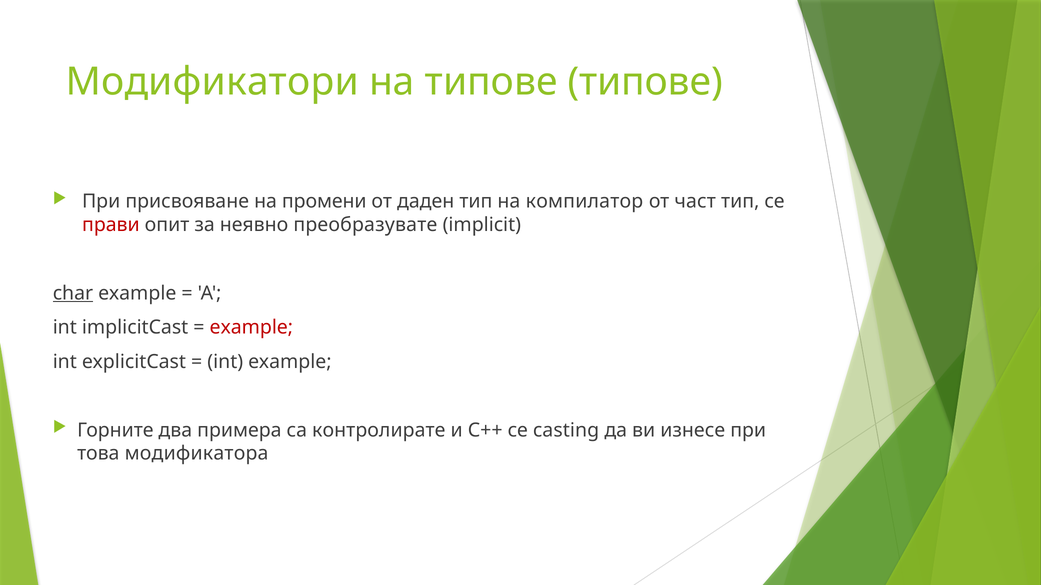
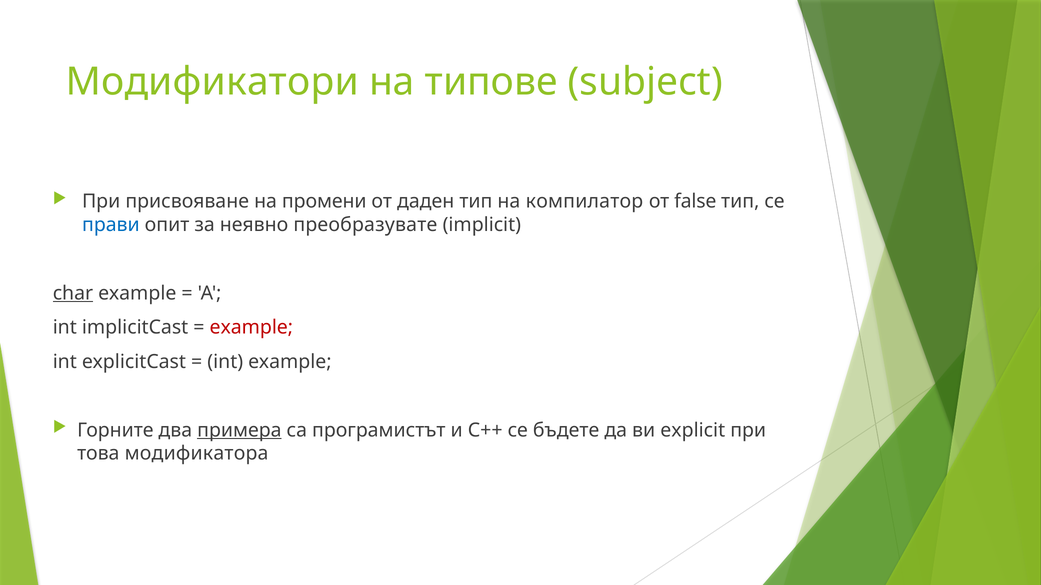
типове типове: типове -> subject (645, 82)
част: част -> false (695, 201)
прави colour: red -> blue (111, 225)
примера underline: none -> present (239, 431)
контролирате: контролирате -> програмистът (379, 431)
casting: casting -> бъдете (566, 431)
изнесе: изнесе -> explicit (693, 431)
